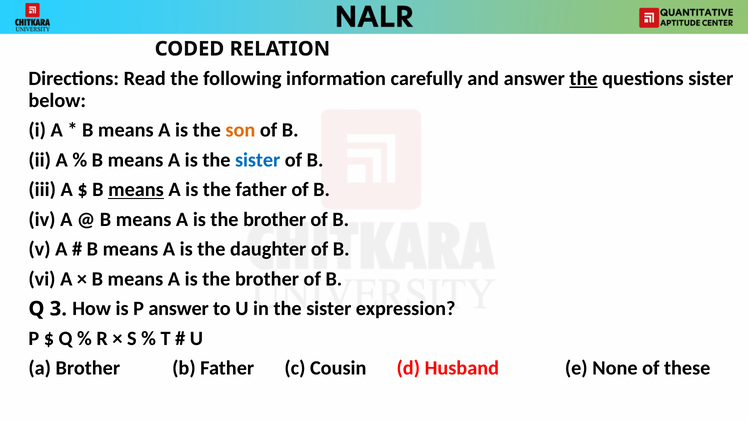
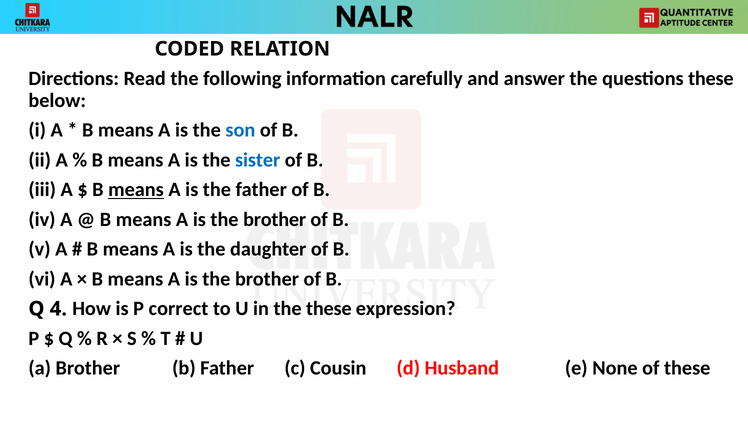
the underline: present -> none (584, 79)
questions sister: sister -> these (711, 79)
son colour: orange -> blue (240, 130)
3: 3 -> 4 (58, 309)
P answer: answer -> correct (178, 309)
in the sister: sister -> these (329, 309)
